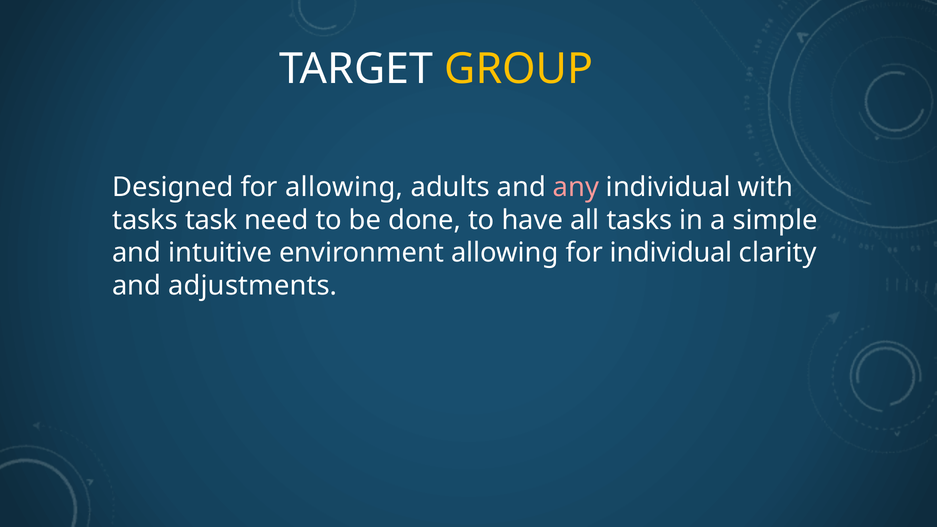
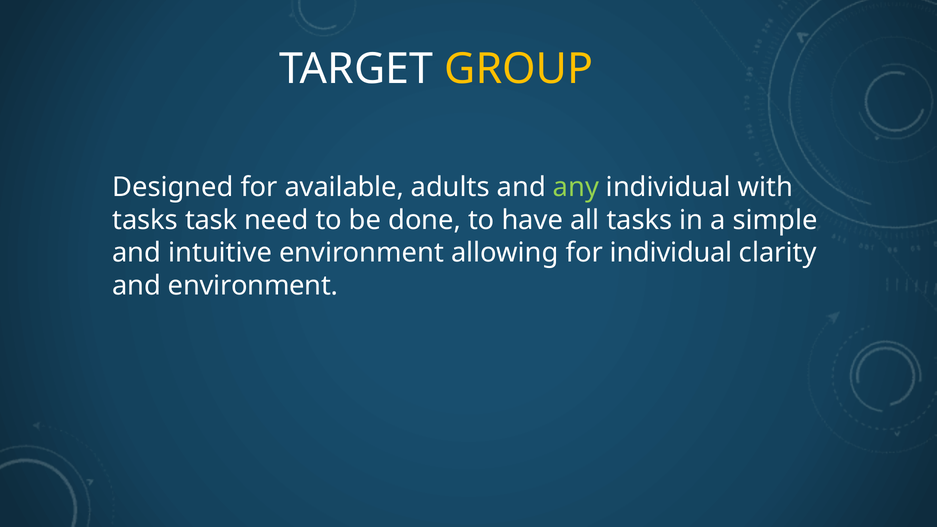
for allowing: allowing -> available (344, 187)
any colour: pink -> light green (576, 187)
and adjustments: adjustments -> environment (253, 286)
